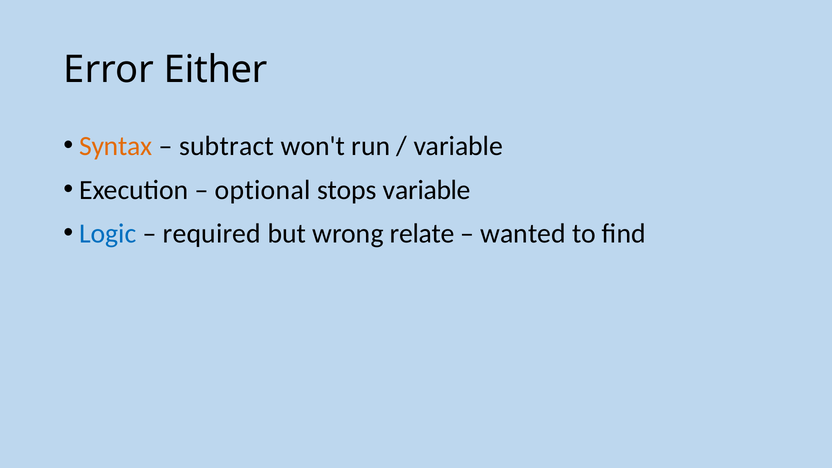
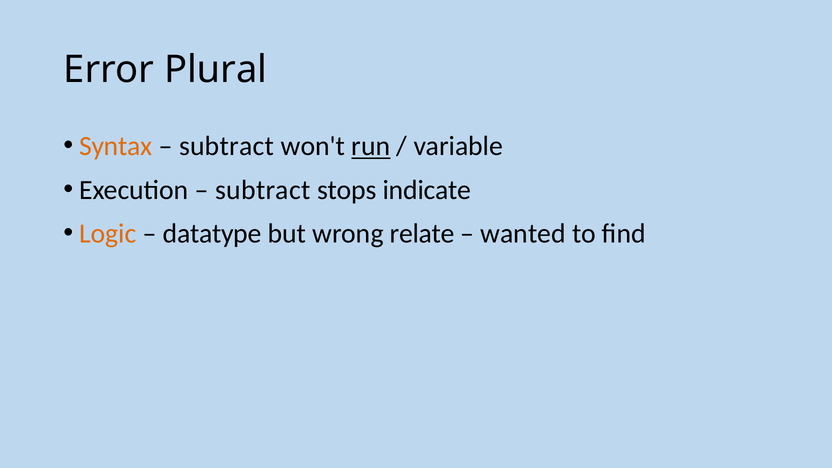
Either: Either -> Plural (216, 70)
run underline: none -> present (371, 146)
optional: optional -> subtract (263, 190)
stops variable: variable -> indicate (427, 190)
Logic colour: blue -> orange (108, 234)
required: required -> datatype (212, 234)
